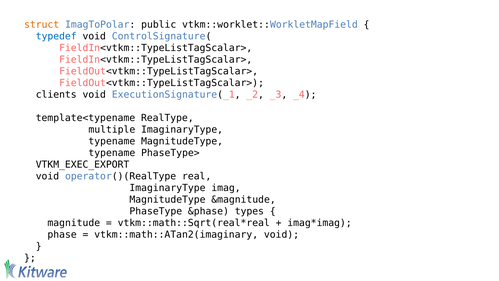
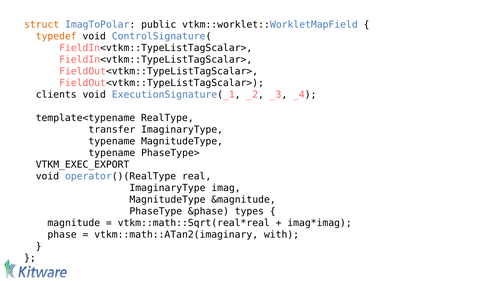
typedef colour: blue -> orange (56, 36)
multiple: multiple -> transfer (112, 129)
vtkm::math::ATan2(imaginary void: void -> with (282, 234)
